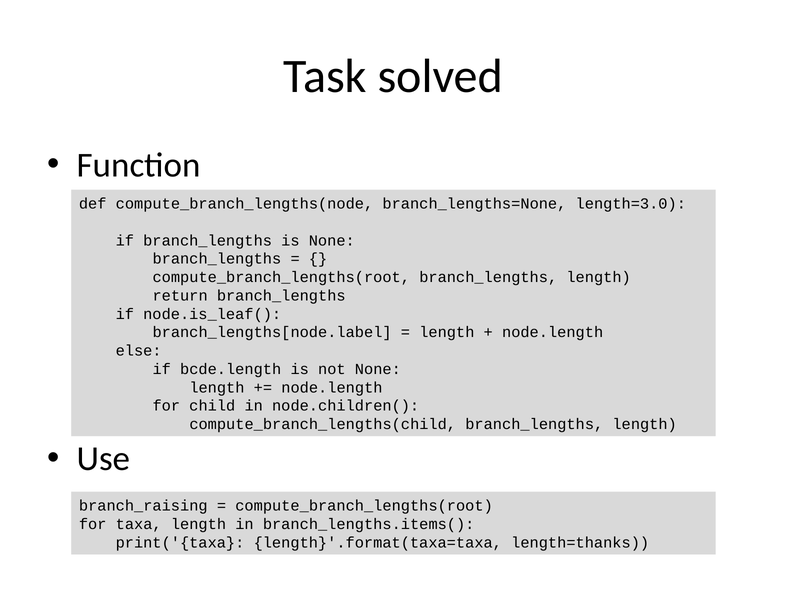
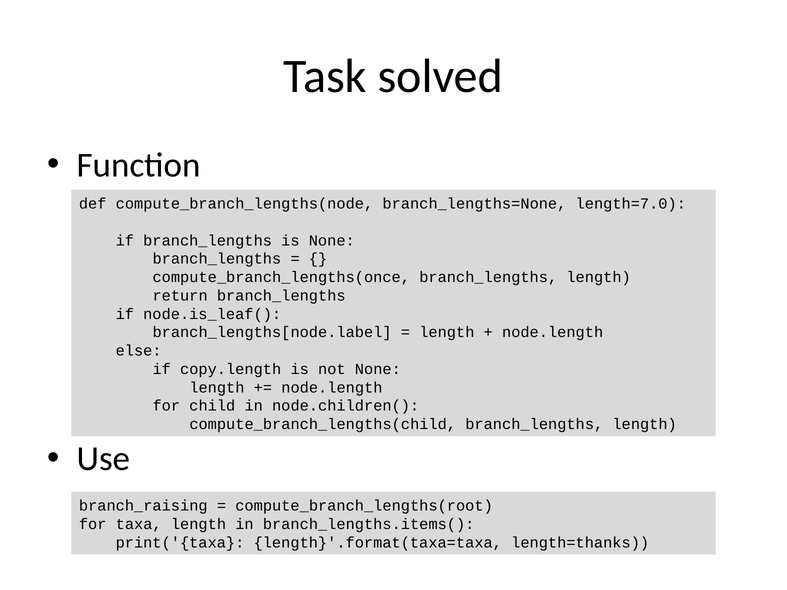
length=3.0: length=3.0 -> length=7.0 (631, 204)
compute_branch_lengths(root: compute_branch_lengths(root -> compute_branch_lengths(once (281, 277)
bcde.length: bcde.length -> copy.length (231, 369)
